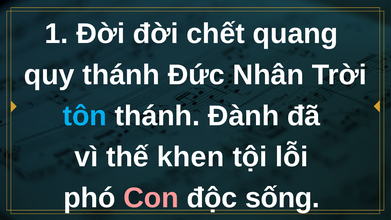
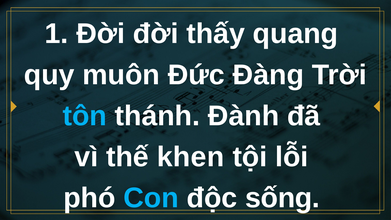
chết: chết -> thấy (216, 34)
quy thánh: thánh -> muôn (121, 75)
Nhân: Nhân -> Đàng (268, 75)
Con colour: pink -> light blue (151, 198)
